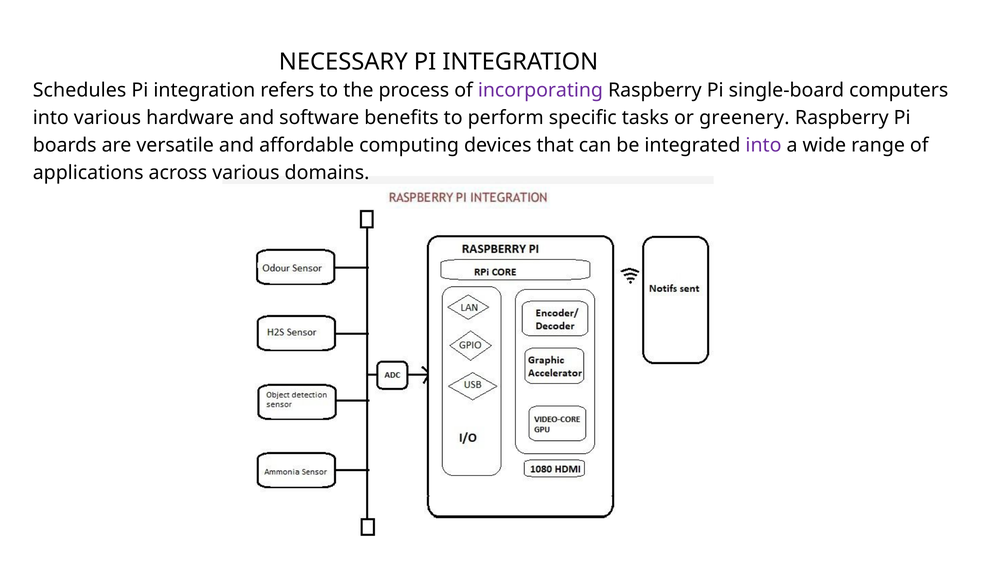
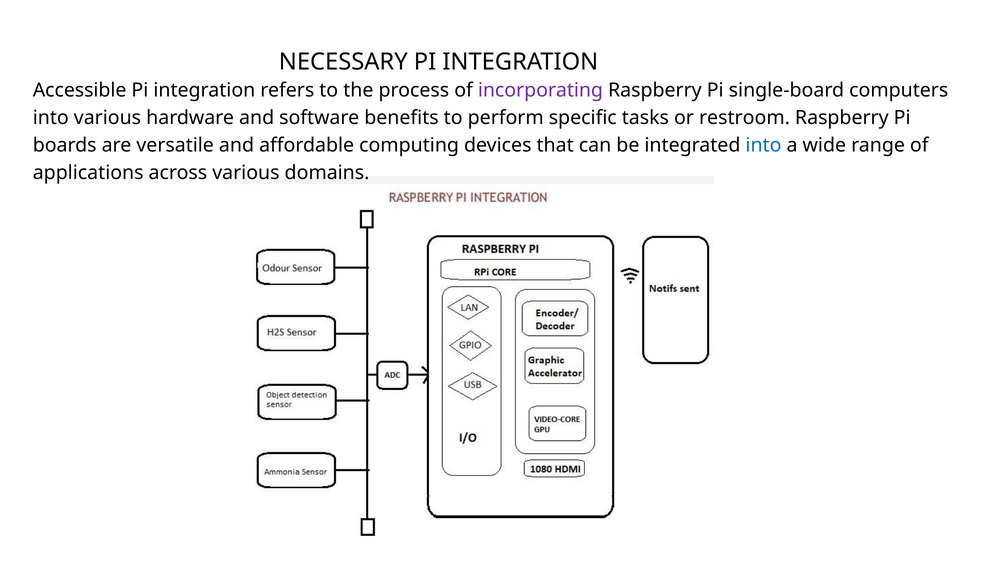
Schedules: Schedules -> Accessible (80, 90)
greenery: greenery -> restroom (744, 118)
into colour: purple -> blue (763, 145)
